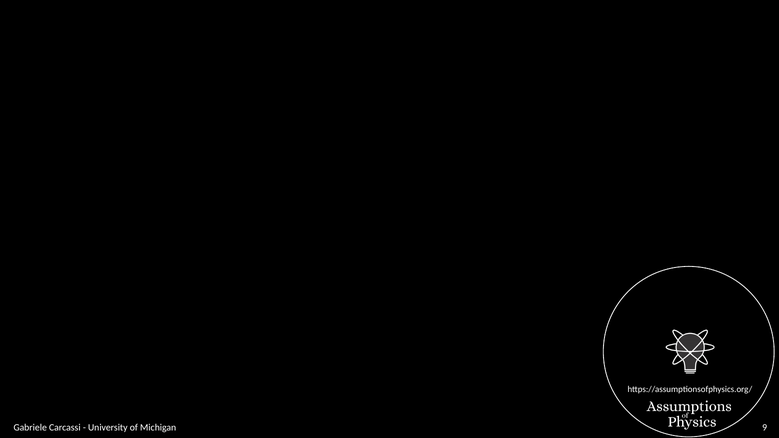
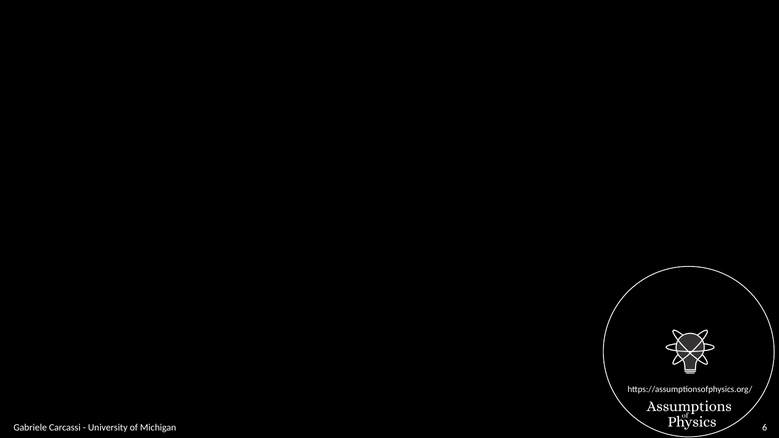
9: 9 -> 6 (765, 428)
